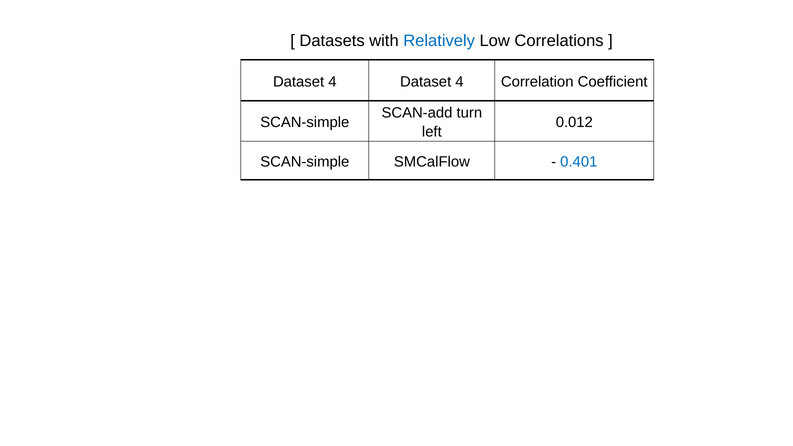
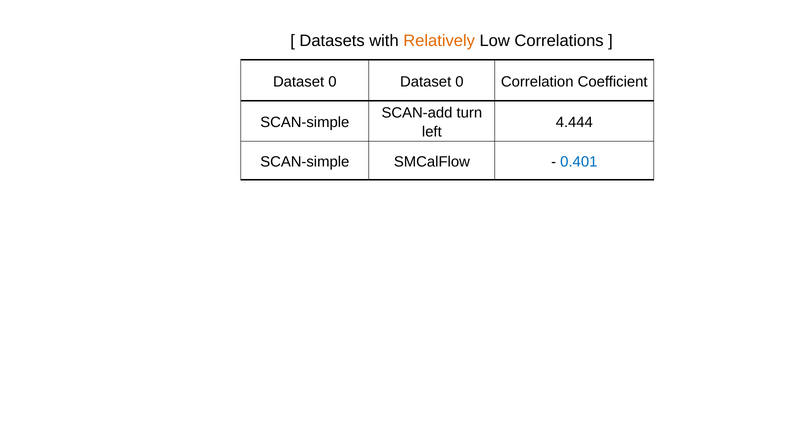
Relatively colour: blue -> orange (439, 41)
4: 4 -> 0 (332, 82)
4: 4 -> 0 (459, 82)
0.012: 0.012 -> 4.444 (574, 123)
